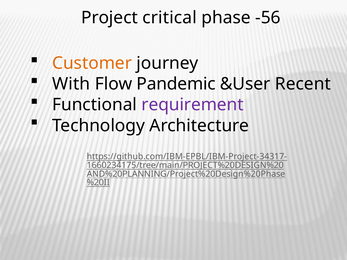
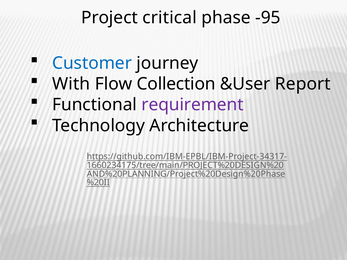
-56: -56 -> -95 (268, 18)
Customer colour: orange -> blue (92, 63)
Pandemic: Pandemic -> Collection (176, 84)
Recent: Recent -> Report (303, 84)
